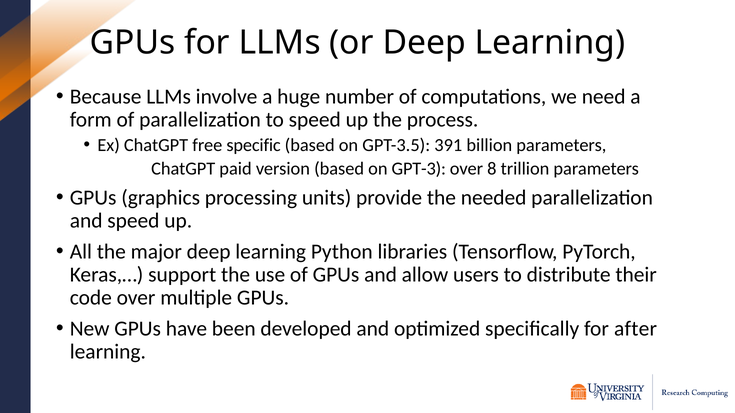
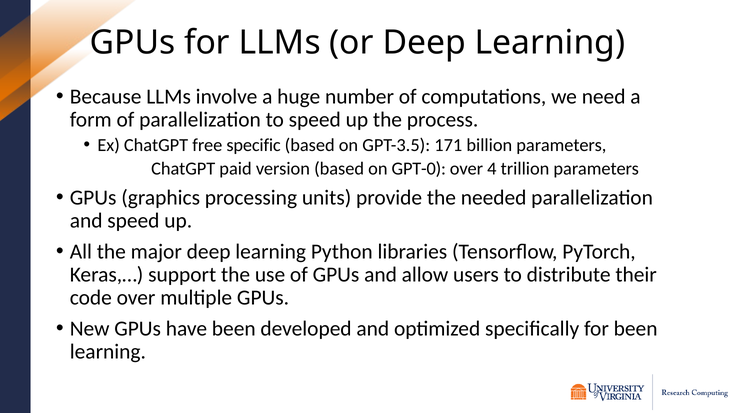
391: 391 -> 171 (448, 145)
GPT-3: GPT-3 -> GPT-0 (419, 169)
8: 8 -> 4 (492, 169)
for after: after -> been (636, 329)
